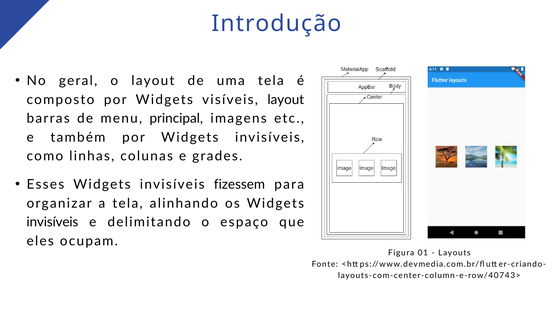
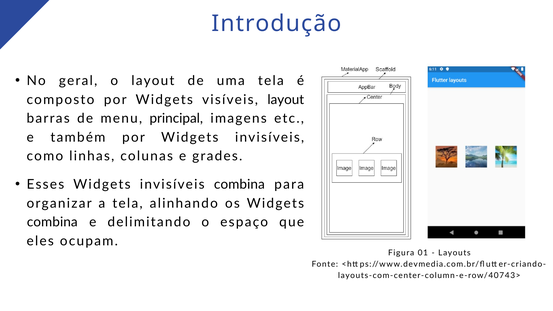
invisíveis fizessem: fizessem -> combina (239, 185)
invisíveis: invisíveis -> combina (52, 222)
